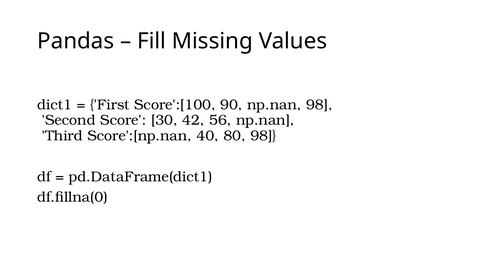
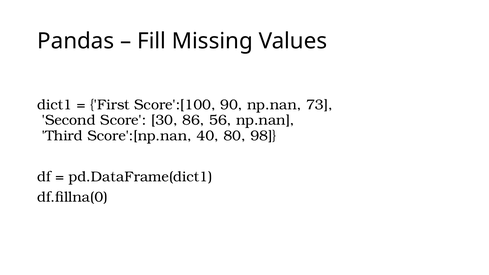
np.nan 98: 98 -> 73 (319, 105)
42: 42 -> 86 (193, 120)
